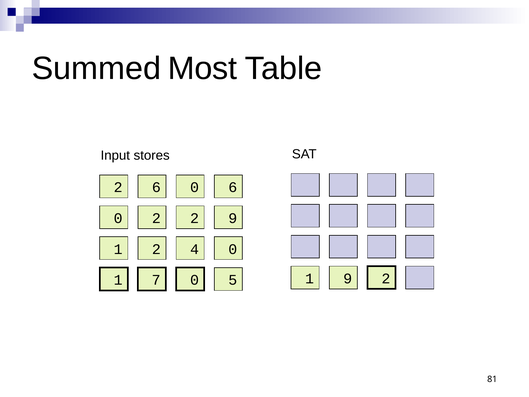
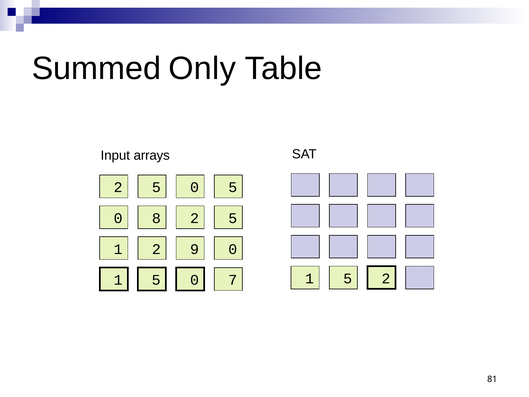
Most: Most -> Only (202, 68)
stores: stores -> arrays (152, 155)
6: 6 -> 5 (156, 187)
0 6: 6 -> 5 (233, 187)
0 2: 2 -> 8 (156, 218)
9: 9 -> 5 (233, 218)
4: 4 -> 9 (195, 249)
9: 9 -> 5 (348, 278)
7: 7 -> 5 (156, 280)
5: 5 -> 7 (233, 280)
